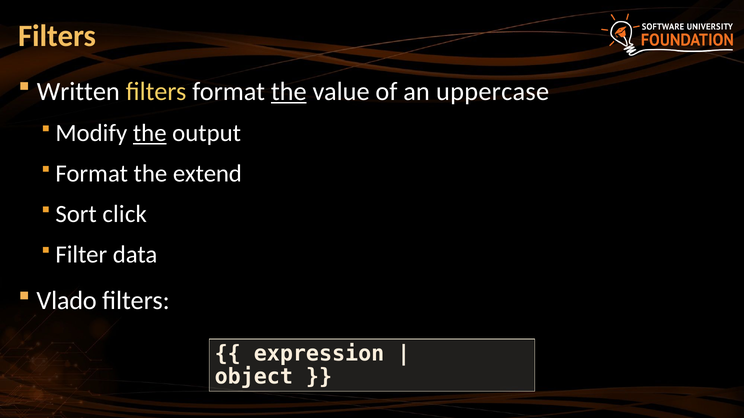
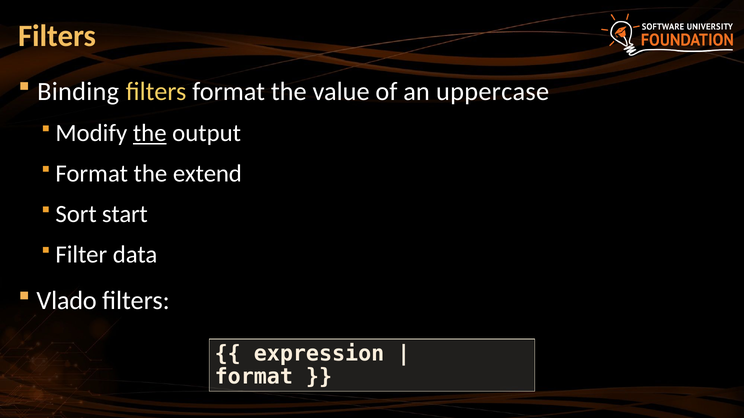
Written: Written -> Binding (78, 92)
the underline: present -> none (289, 92)
click: click -> start (125, 214)
object: object -> format (254, 377)
